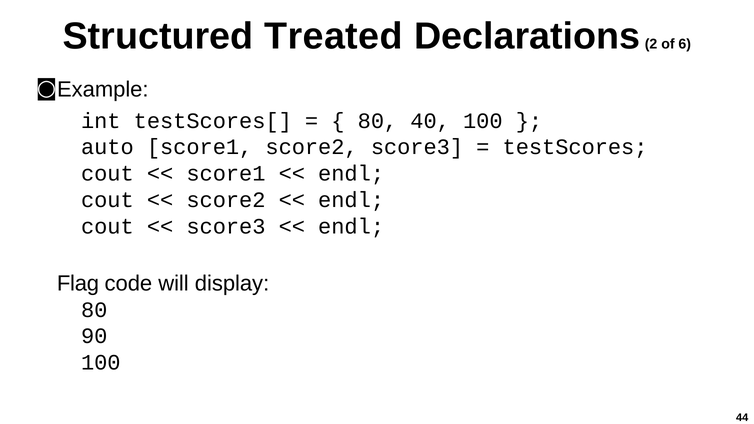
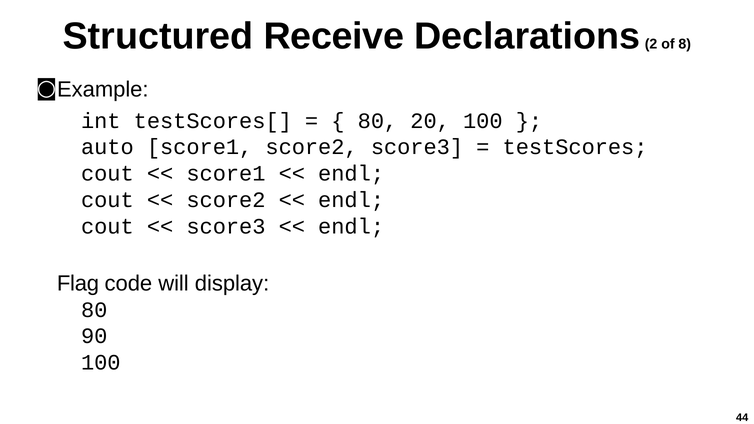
Treated: Treated -> Receive (334, 37)
6: 6 -> 8 (685, 44)
40: 40 -> 20 (430, 121)
